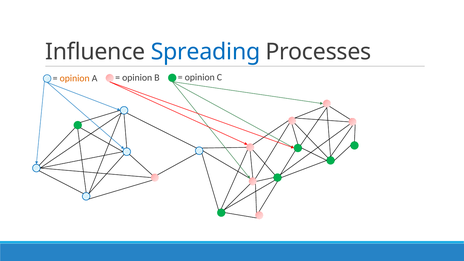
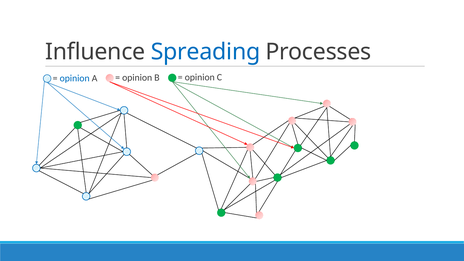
opinion colour: orange -> blue (75, 78)
